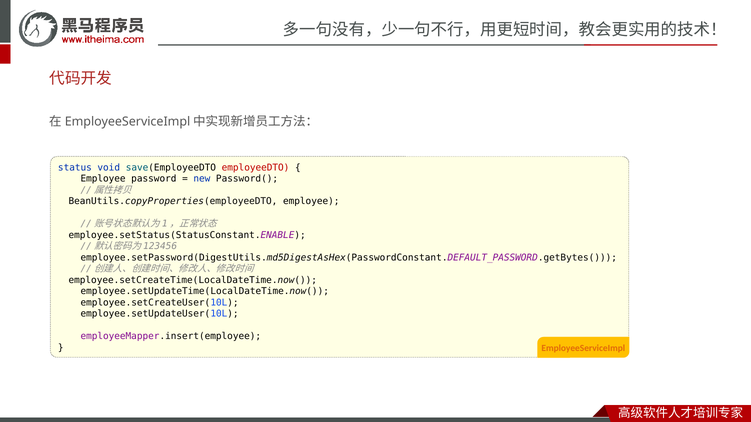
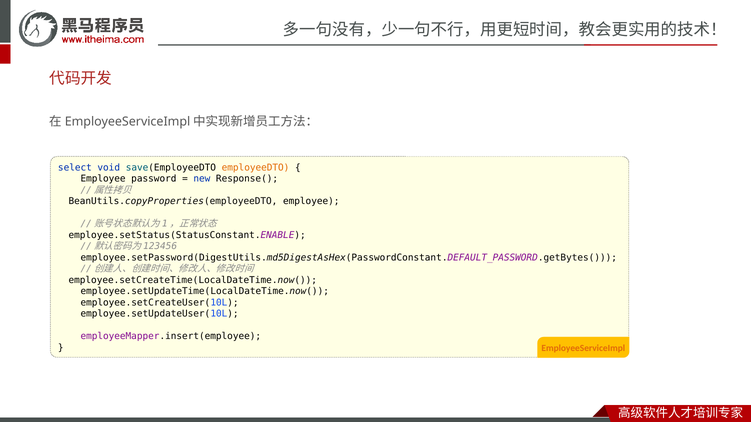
status: status -> select (75, 168)
employeeDTO colour: red -> orange (256, 168)
Password(: Password( -> Response( (247, 179)
